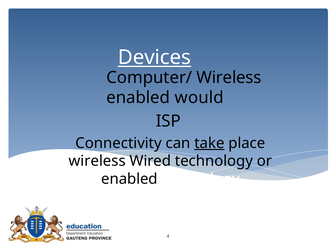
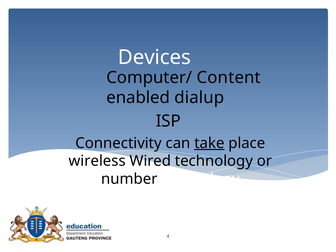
Devices underline: present -> none (154, 57)
Computer/ Wireless: Wireless -> Content (229, 78)
would: would -> dialup (199, 98)
enabled: enabled -> number (129, 179)
